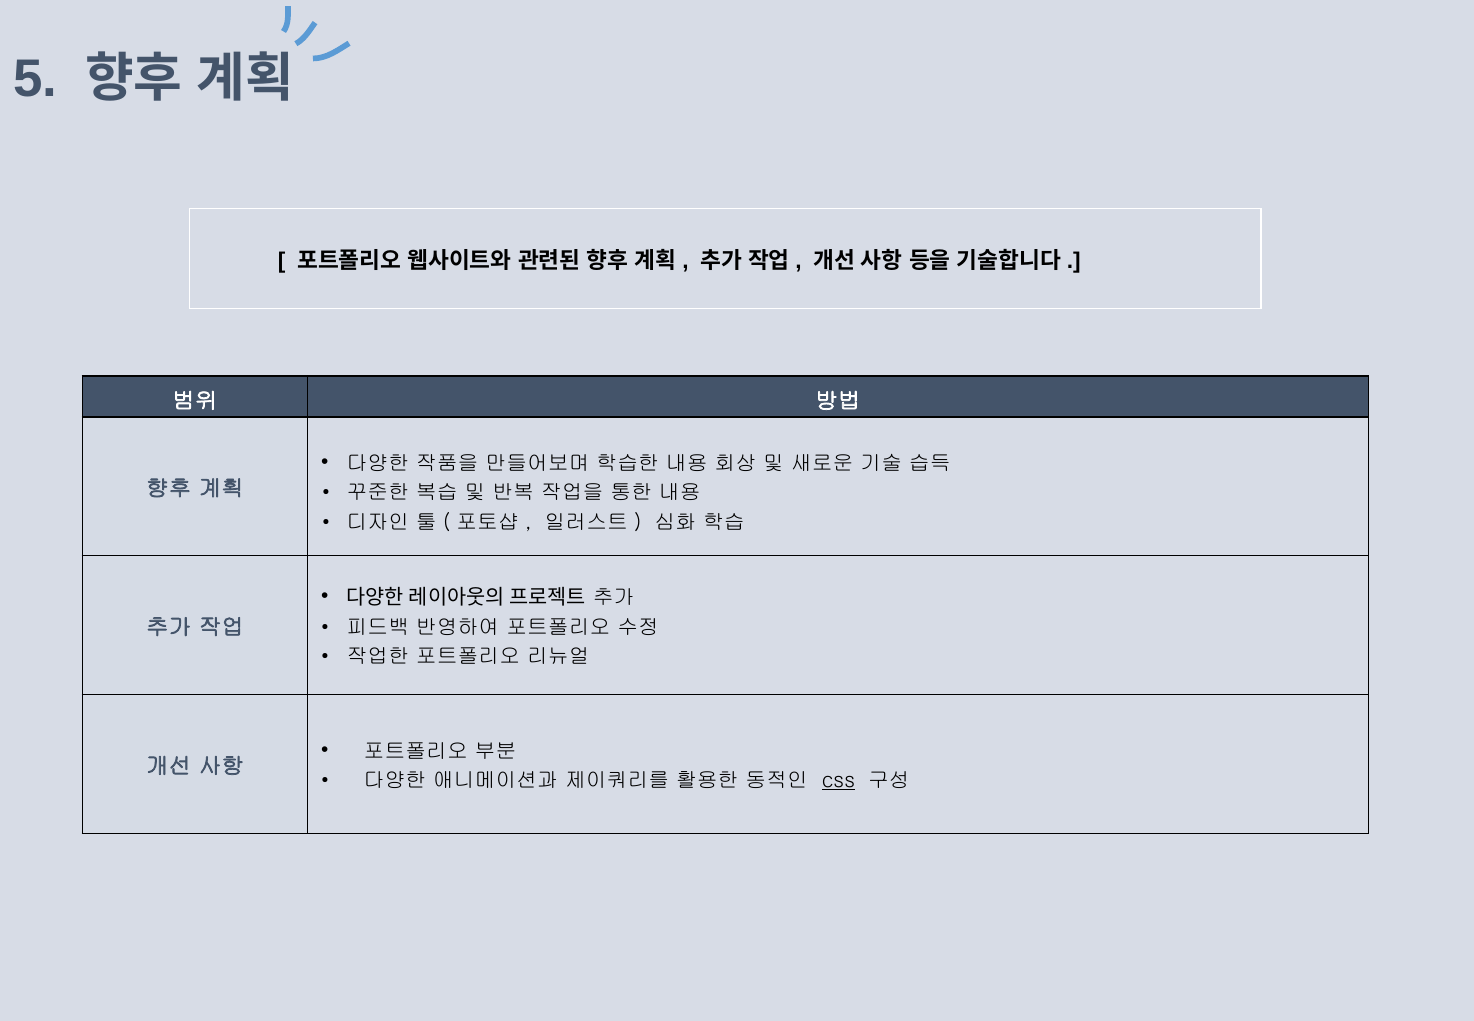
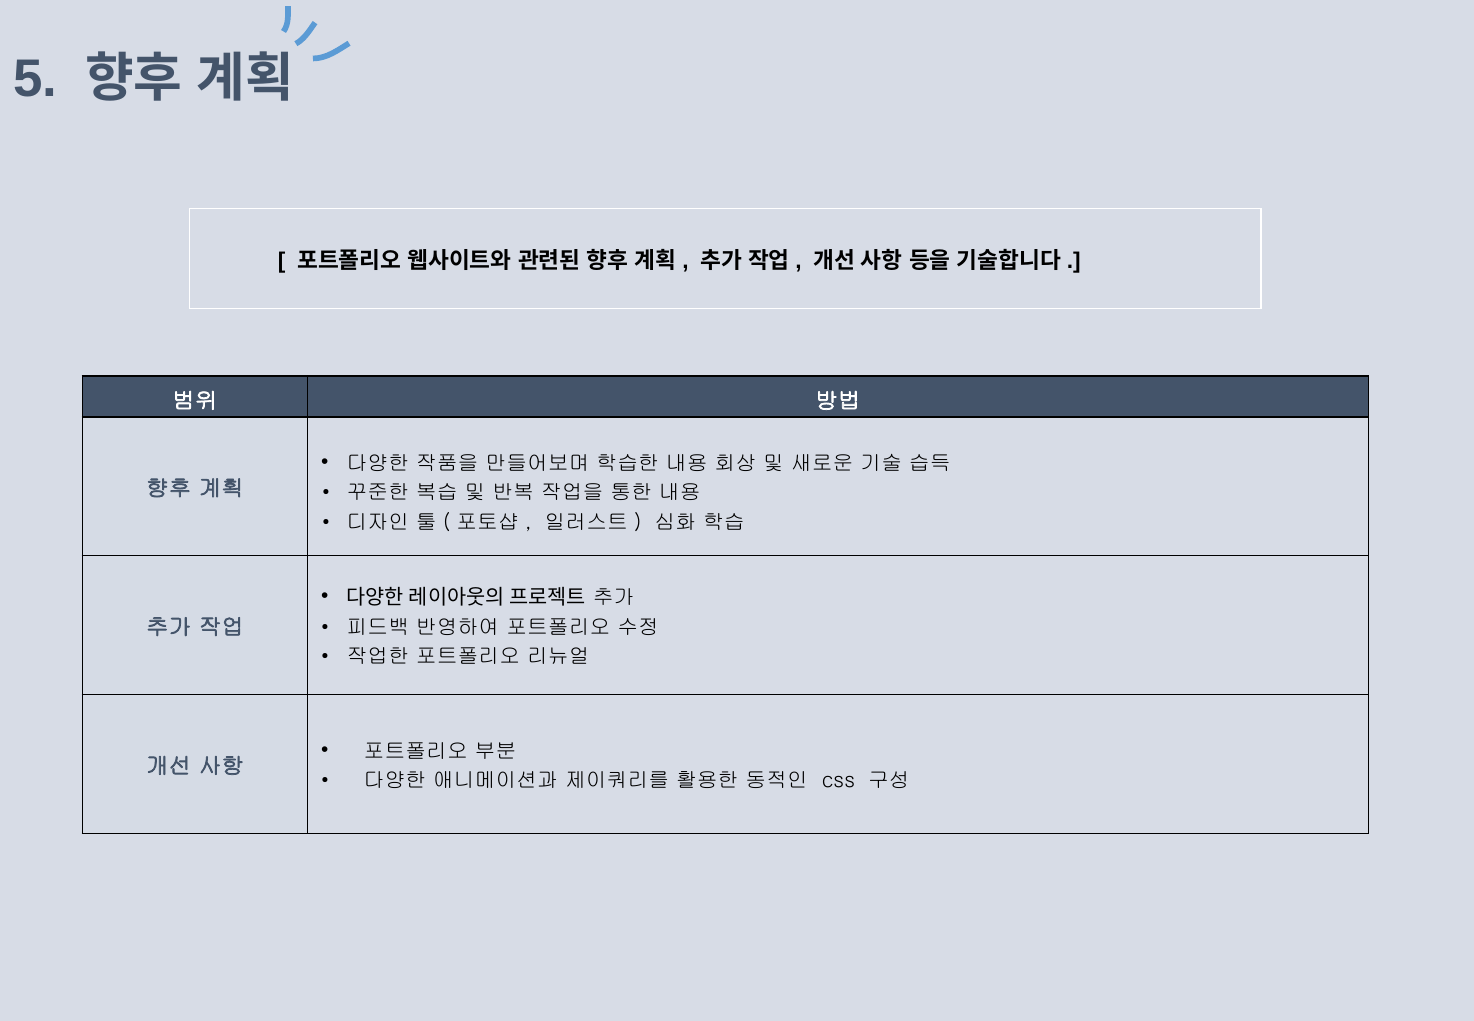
css underline: present -> none (838, 780)
